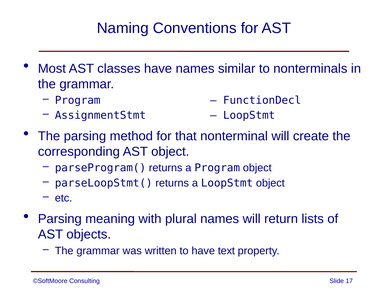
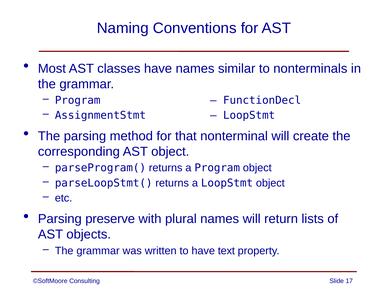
meaning: meaning -> preserve (110, 219)
